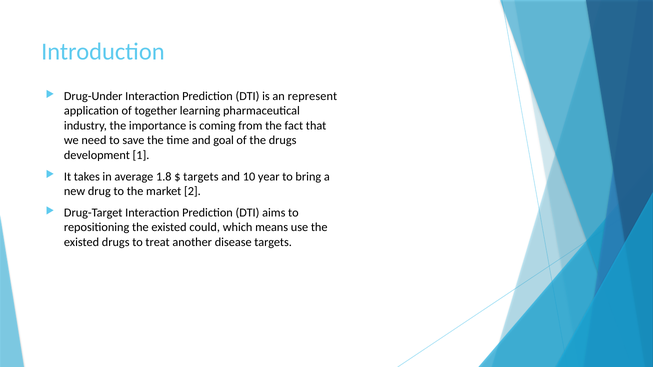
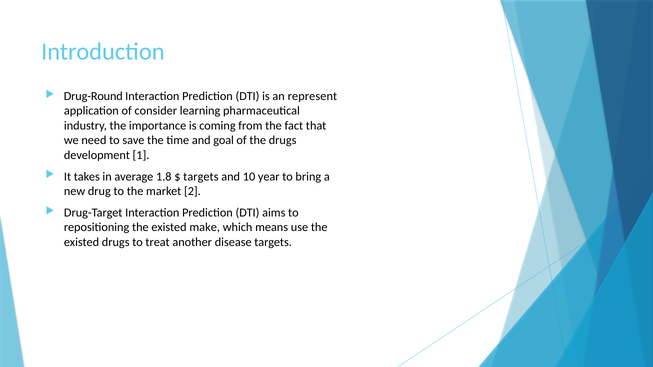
Drug-Under: Drug-Under -> Drug-Round (93, 96)
together: together -> consider (156, 111)
could: could -> make (205, 228)
